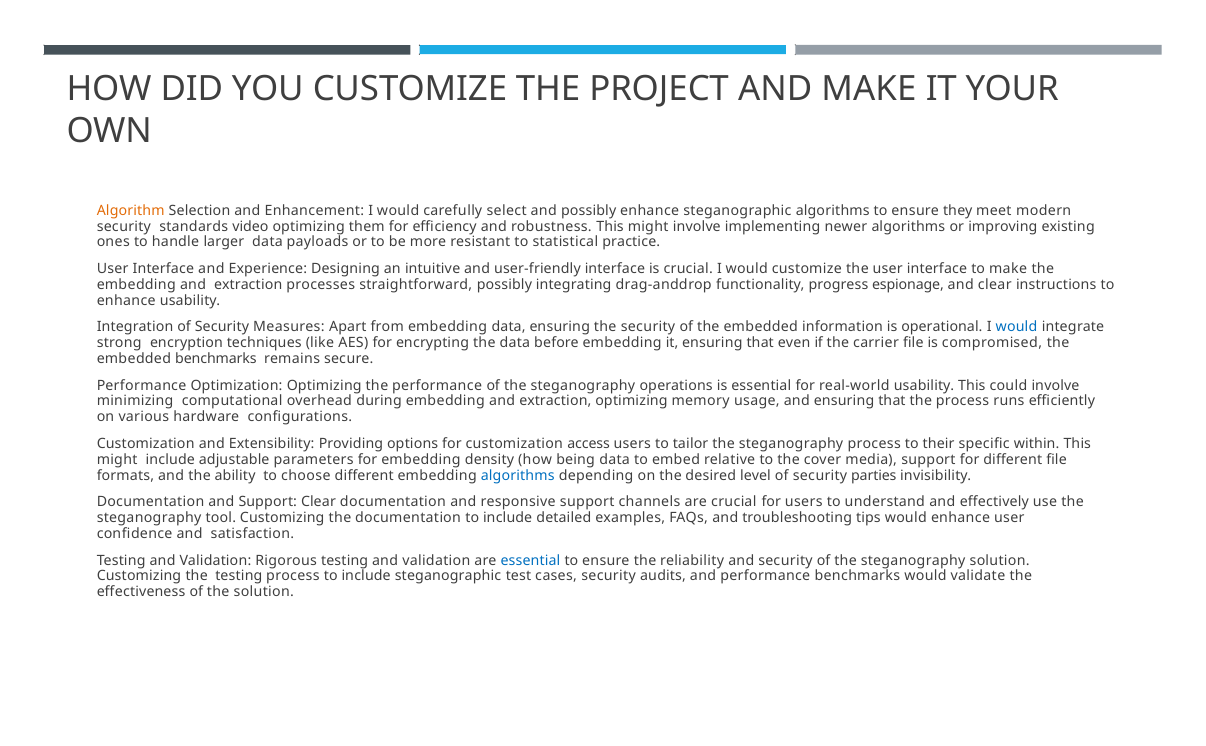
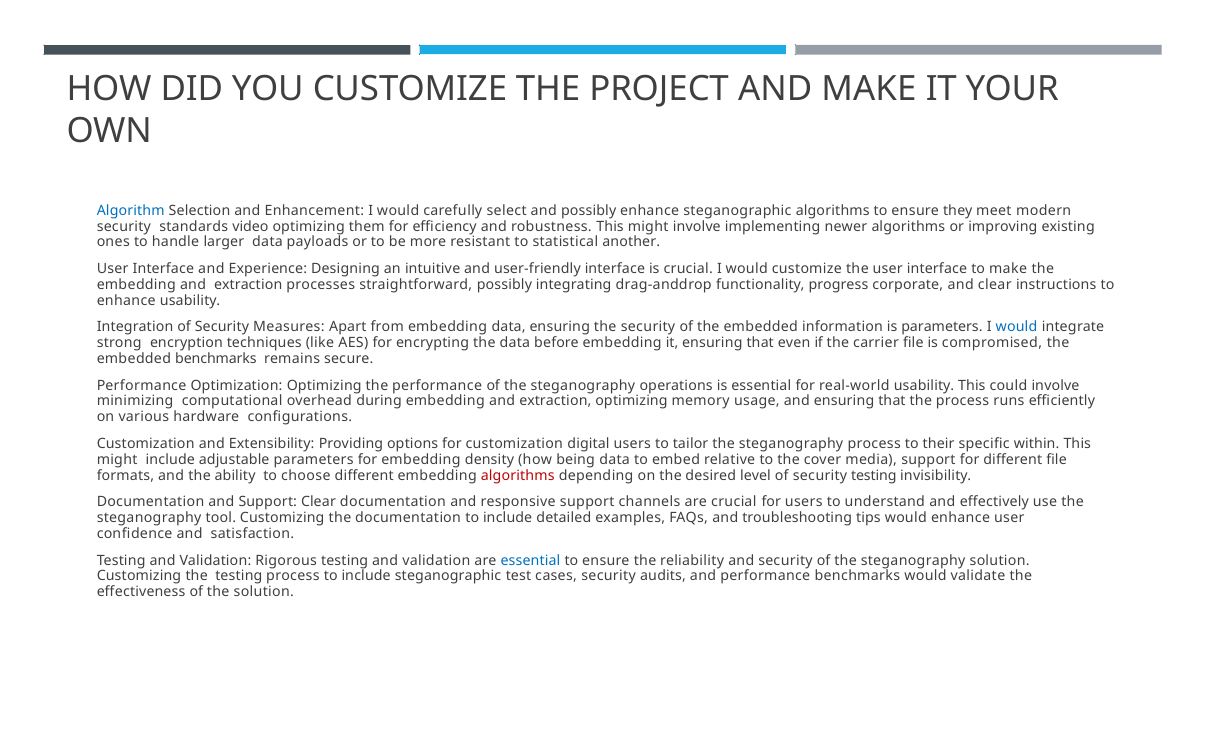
Algorithm colour: orange -> blue (131, 211)
practice: practice -> another (631, 242)
espionage: espionage -> corporate (908, 285)
is operational: operational -> parameters (942, 327)
access: access -> digital (589, 444)
algorithms colour: blue -> red (518, 476)
security parties: parties -> testing (874, 476)
